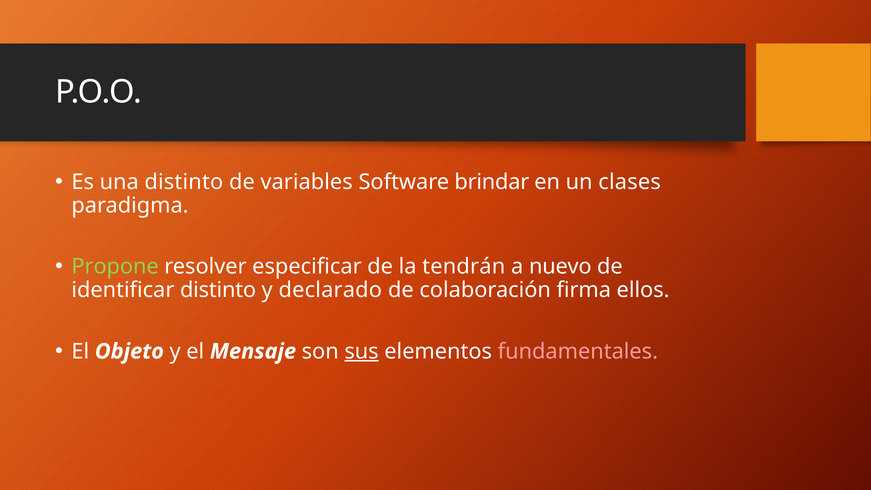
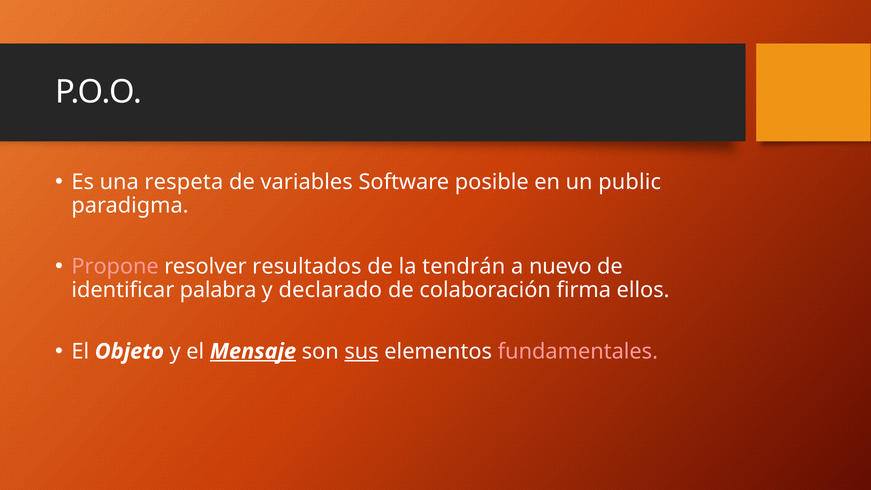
una distinto: distinto -> respeta (184, 182)
brindar: brindar -> posible (492, 182)
clases: clases -> public (630, 182)
Propone colour: light green -> pink (115, 267)
especificar: especificar -> resultados (307, 267)
identificar distinto: distinto -> palabra (218, 290)
Mensaje underline: none -> present (253, 351)
